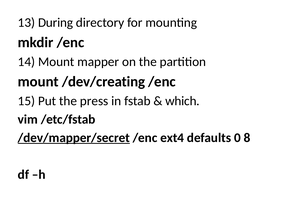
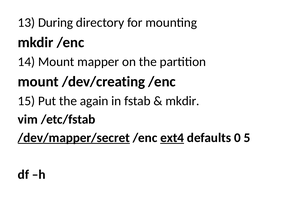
press: press -> again (94, 101)
which: which -> mkdir (182, 101)
ext4 underline: none -> present (172, 138)
8: 8 -> 5 (247, 138)
